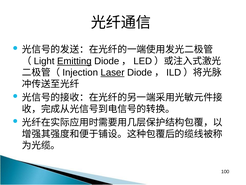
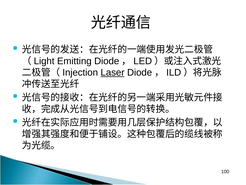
Emitting underline: present -> none (74, 61)
